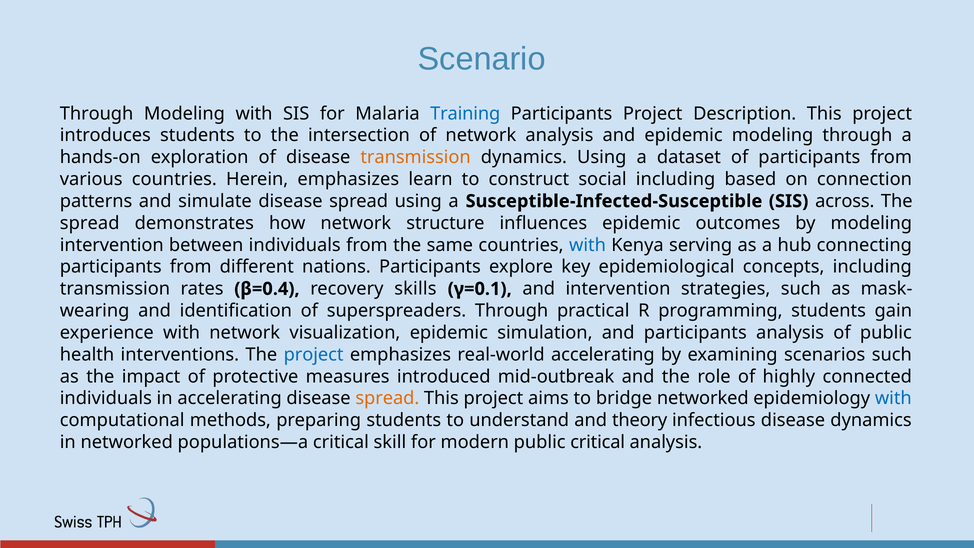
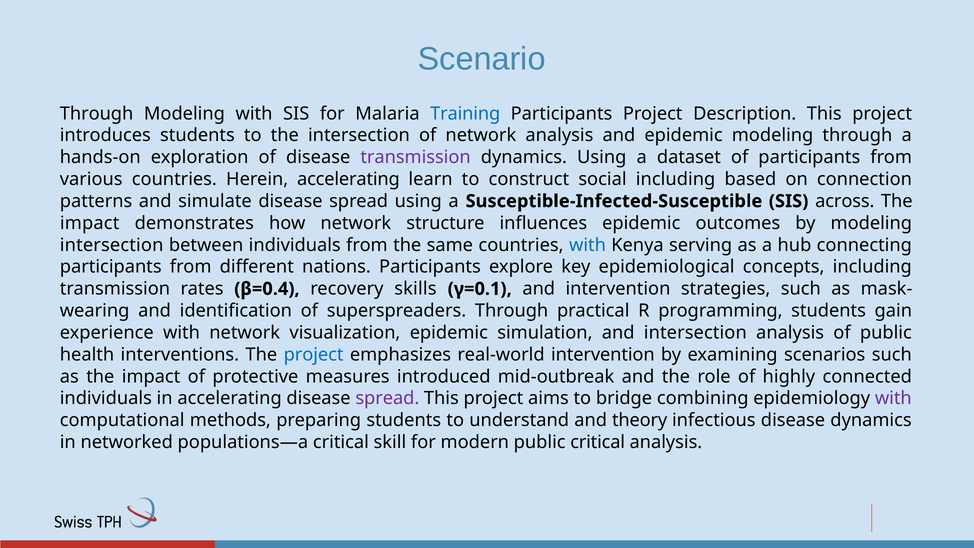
transmission colour: orange -> purple (416, 157)
Herein emphasizes: emphasizes -> accelerating (348, 179)
spread: spread -> impact (90, 223)
intervention: intervention -> intersection (112, 245)
and participants: participants -> intersection (695, 333)
real-world accelerating: accelerating -> intervention (603, 355)
spread colour: orange -> purple (387, 398)
bridge networked: networked -> combining (703, 398)
with colour: blue -> purple (893, 398)
